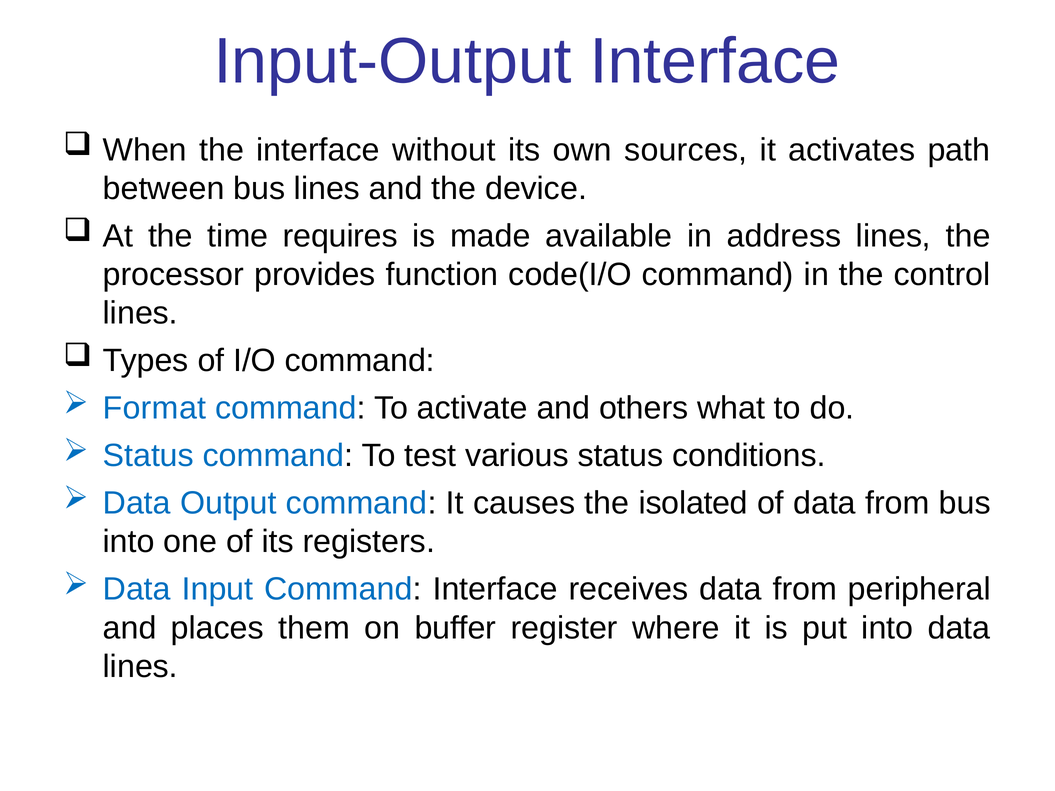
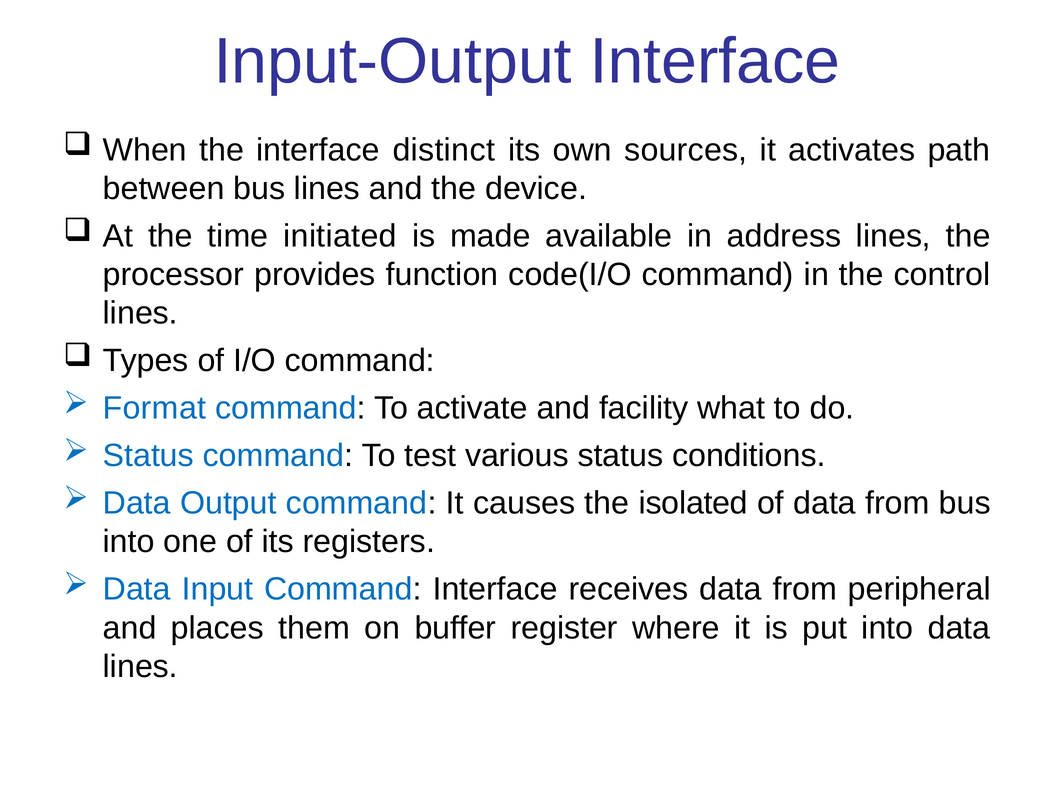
without: without -> distinct (444, 150)
requires: requires -> initiated (340, 236)
others: others -> facility (644, 408)
